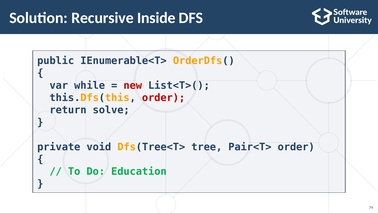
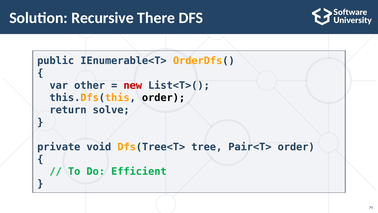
Inside: Inside -> There (156, 18)
while: while -> other (90, 85)
order colour: red -> black (164, 98)
Education: Education -> Efficient (139, 171)
